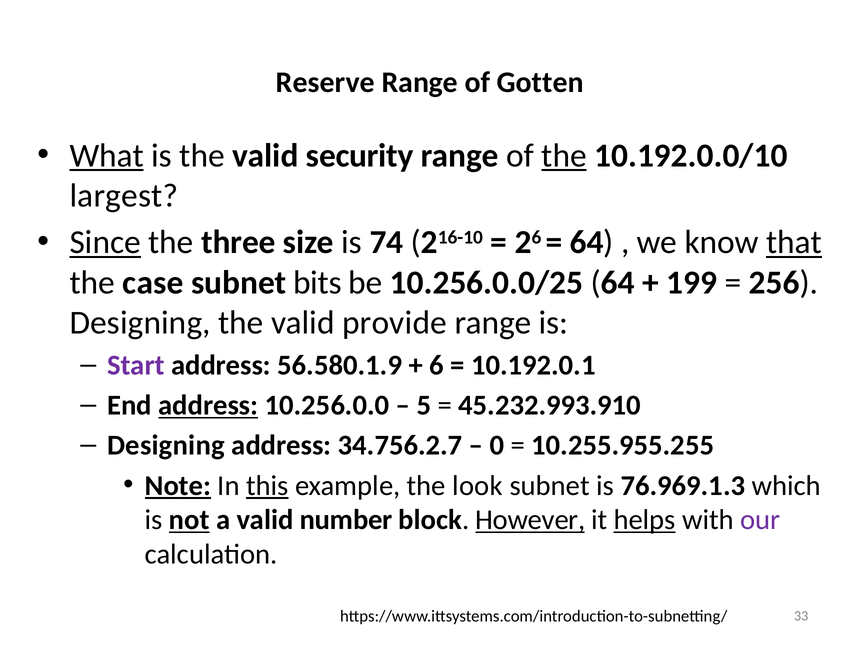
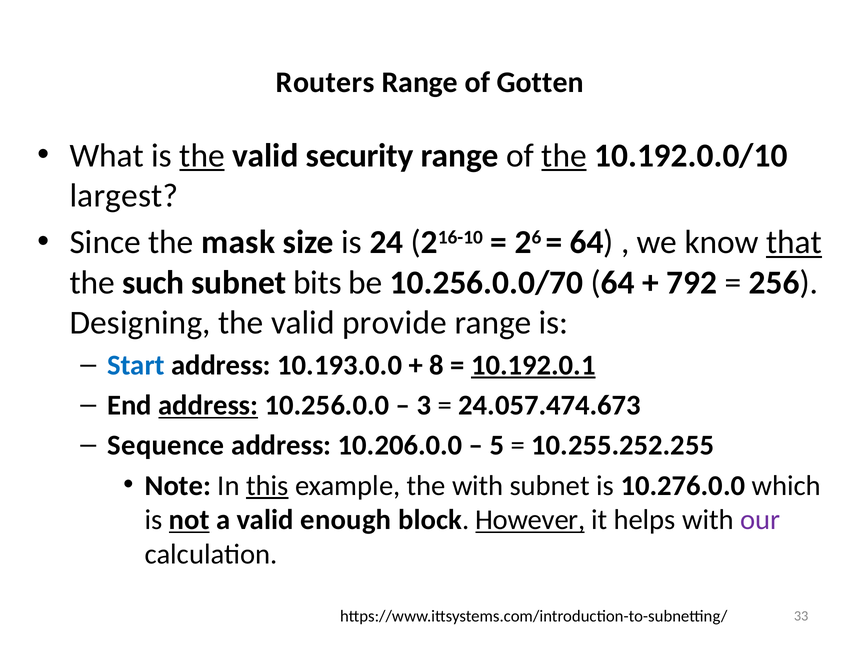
Reserve: Reserve -> Routers (325, 82)
What underline: present -> none (107, 156)
the underline: none -> present (202, 156)
Since underline: present -> none (105, 242)
three: three -> mask (238, 242)
74: 74 -> 24 (386, 242)
case: case -> such (153, 283)
10.256.0.0/25: 10.256.0.0/25 -> 10.256.0.0/70 (487, 283)
199: 199 -> 792 (692, 283)
Start colour: purple -> blue (136, 365)
56.580.1.9: 56.580.1.9 -> 10.193.0.0 (340, 365)
6: 6 -> 8 (437, 365)
10.192.0.1 underline: none -> present (533, 365)
5: 5 -> 3 (424, 405)
45.232.993.910: 45.232.993.910 -> 24.057.474.673 (550, 405)
Designing: Designing -> Sequence (166, 445)
34.756.2.7: 34.756.2.7 -> 10.206.0.0 (400, 445)
0: 0 -> 5 (497, 445)
10.255.955.255: 10.255.955.255 -> 10.255.252.255 (623, 445)
Note underline: present -> none (178, 486)
the look: look -> with (478, 486)
76.969.1.3: 76.969.1.3 -> 10.276.0.0 (683, 486)
number: number -> enough (346, 520)
helps underline: present -> none (645, 520)
